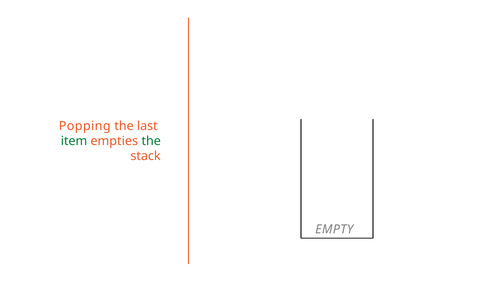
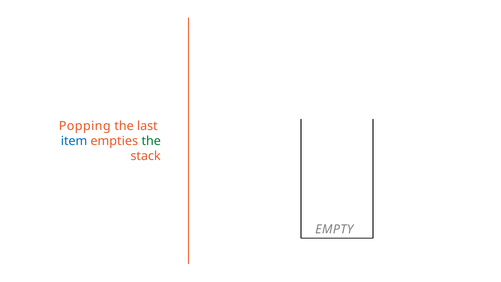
item colour: green -> blue (74, 141)
